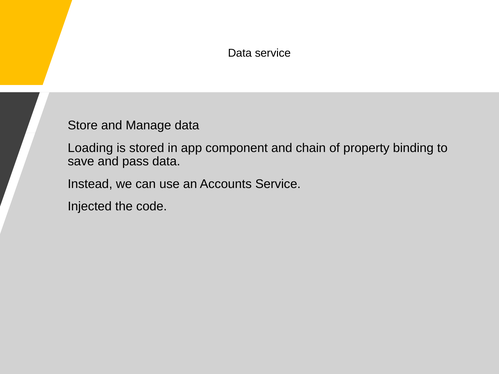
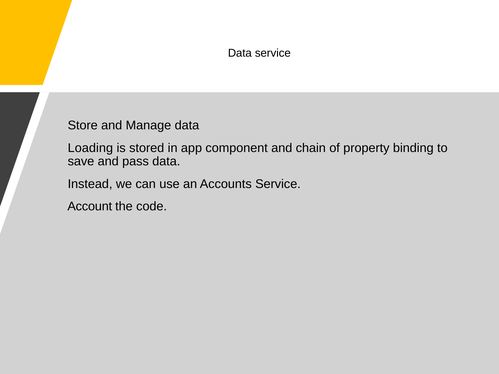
Injected: Injected -> Account (90, 207)
